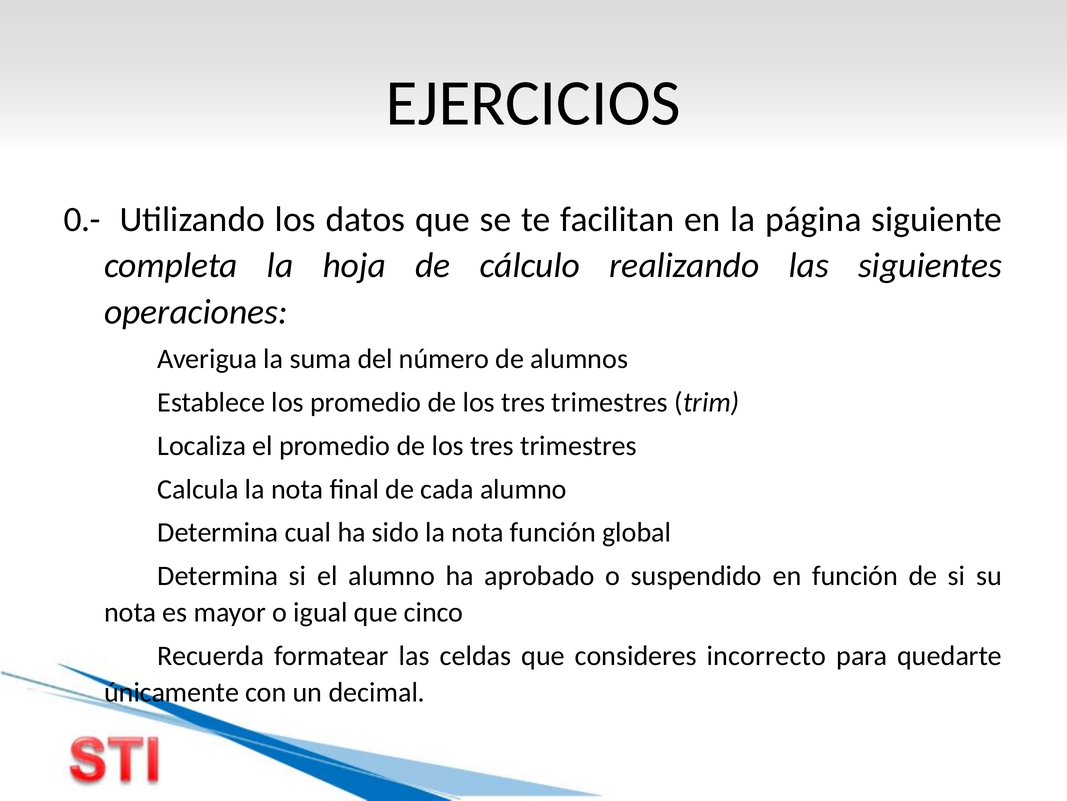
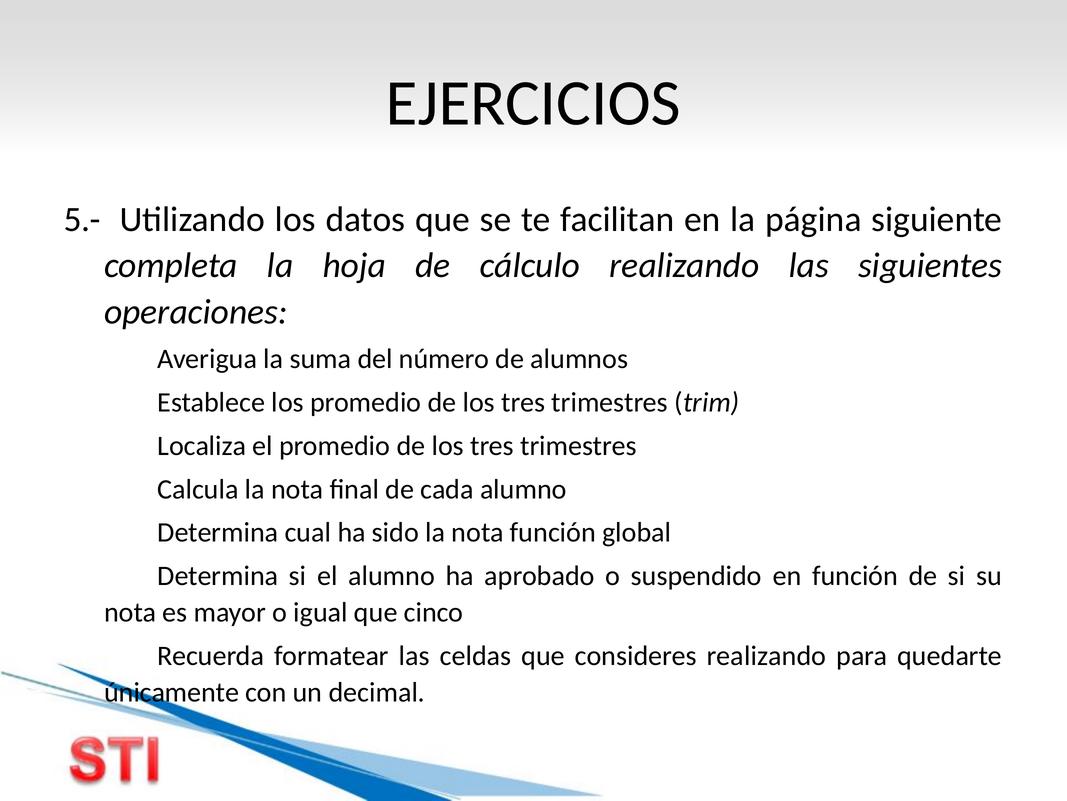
0.-: 0.- -> 5.- (82, 219)
consideres incorrecto: incorrecto -> realizando (766, 655)
